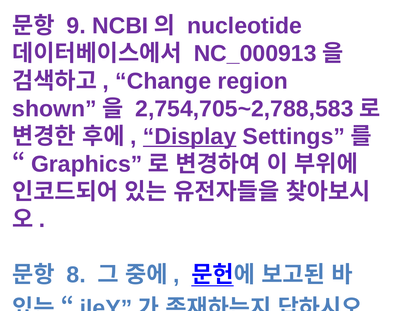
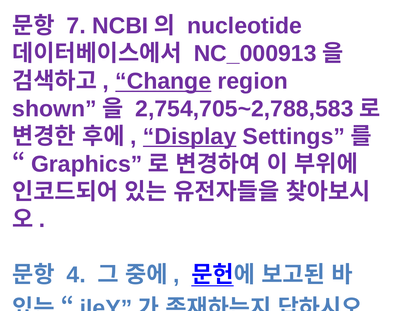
9: 9 -> 7 (76, 26)
Change underline: none -> present (163, 81)
8: 8 -> 4 (76, 275)
